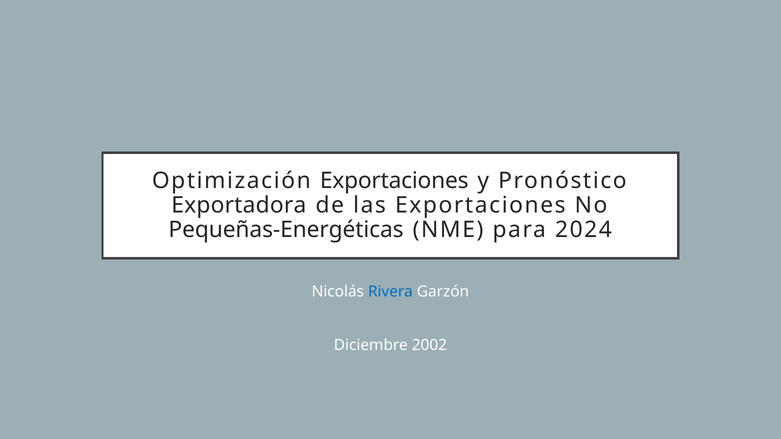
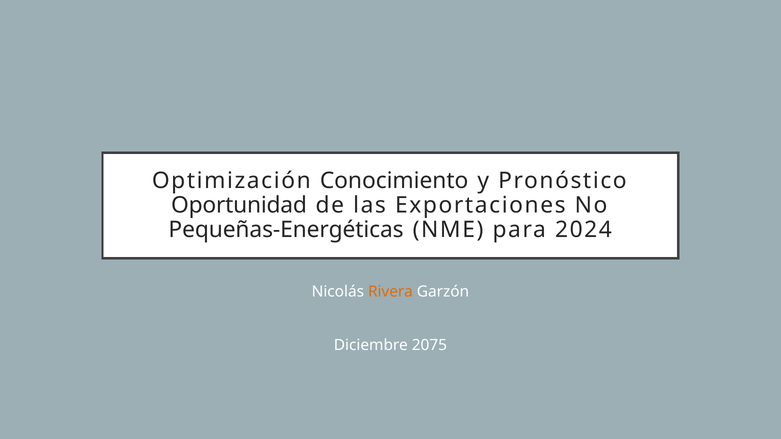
Optimización Exportaciones: Exportaciones -> Conocimiento (394, 181)
Exportadora: Exportadora -> Oportunidad (239, 205)
Rivera colour: blue -> orange (390, 292)
2002: 2002 -> 2075 (429, 345)
